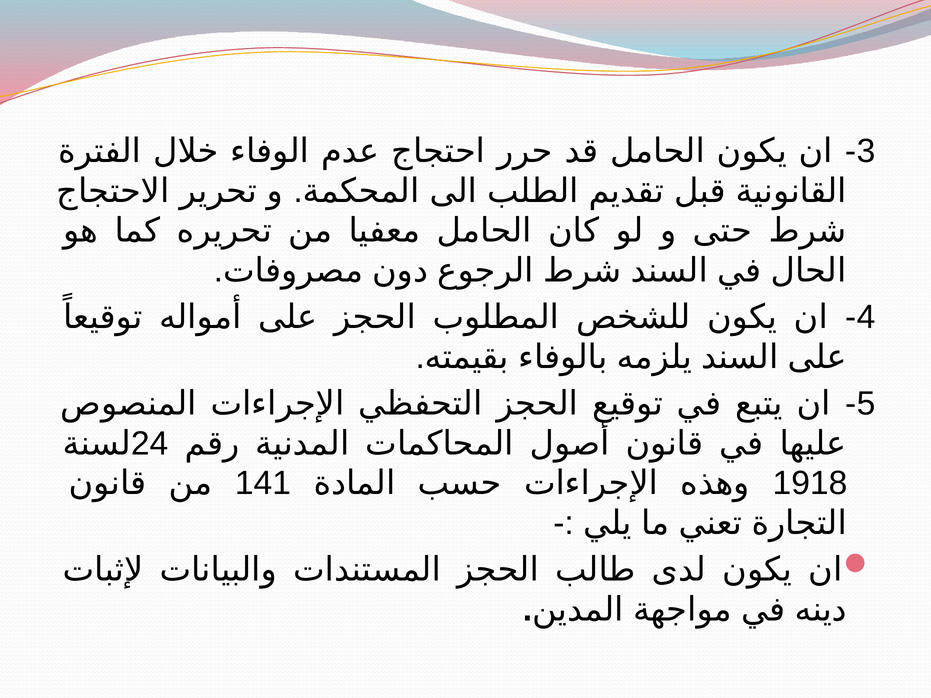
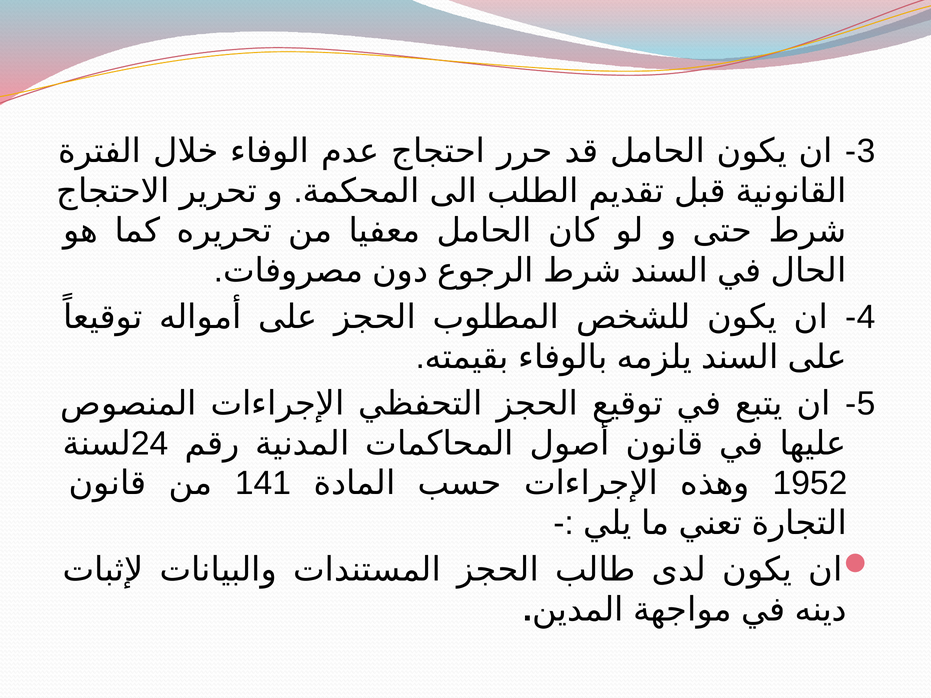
1918: 1918 -> 1952 (810, 484)
